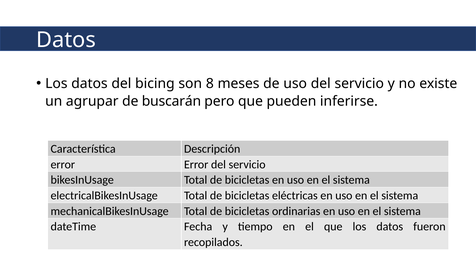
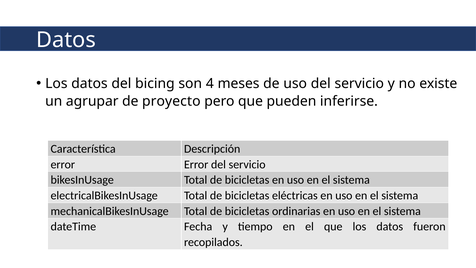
8: 8 -> 4 (210, 83)
buscarán: buscarán -> proyecto (171, 101)
